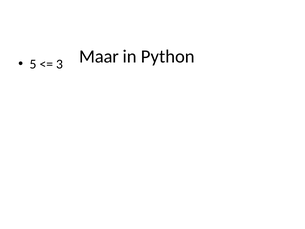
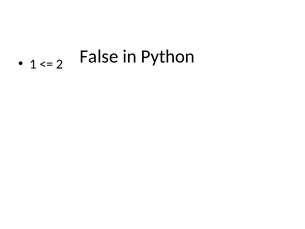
Maar: Maar -> False (99, 56)
5: 5 -> 1 (33, 64)
3: 3 -> 2 (60, 64)
